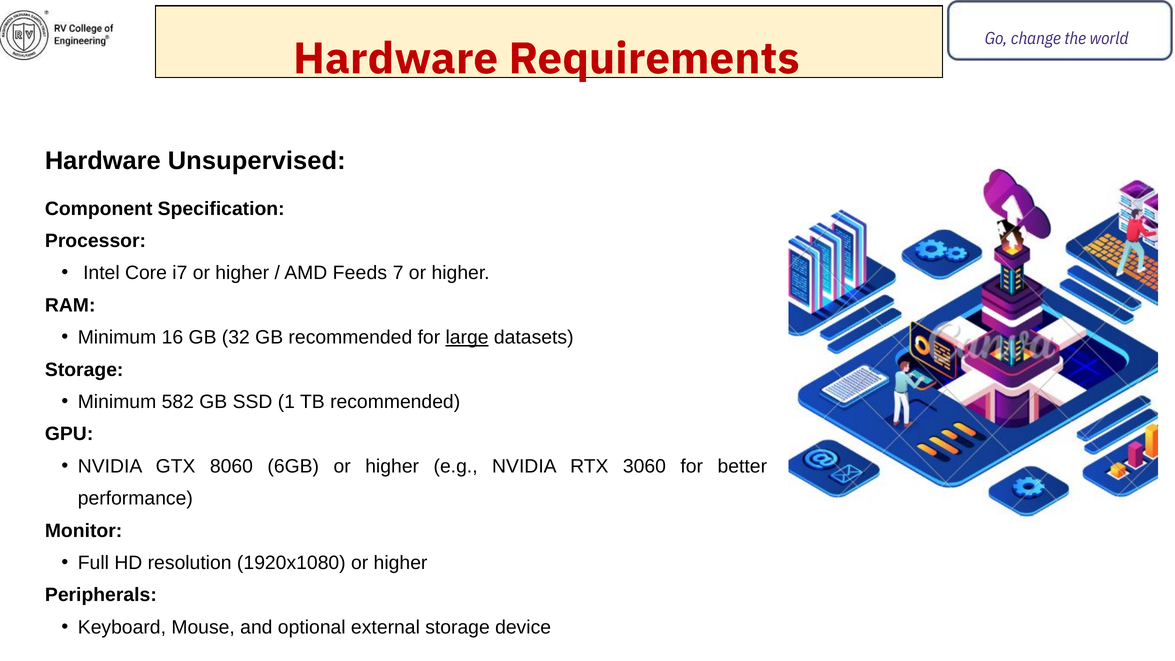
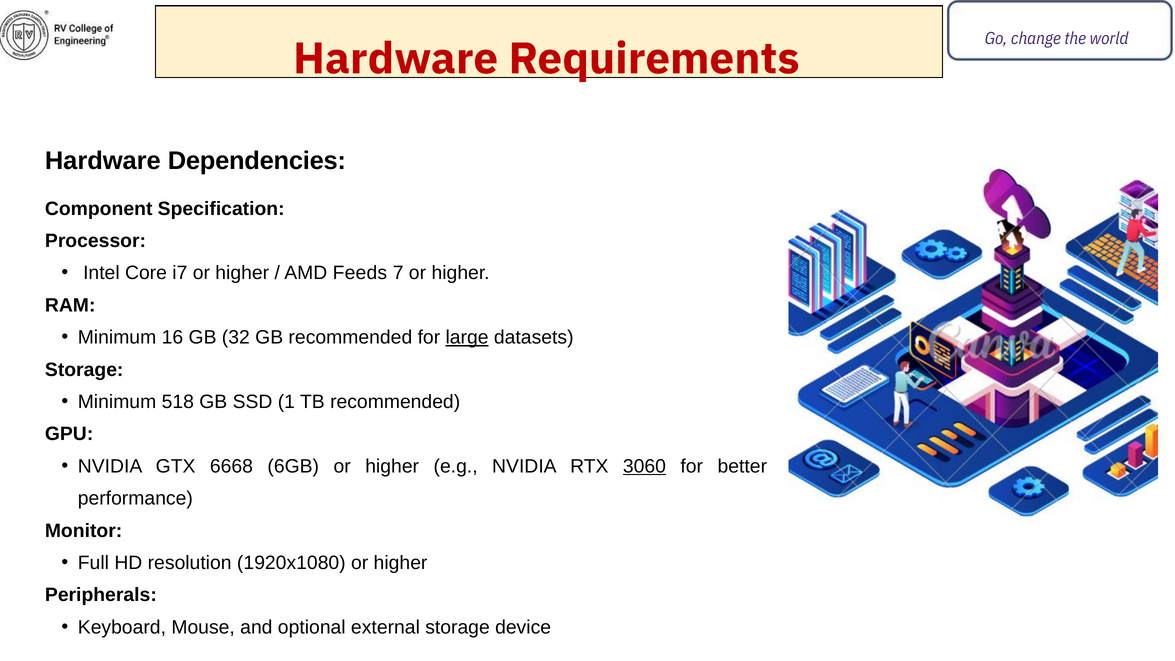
Unsupervised: Unsupervised -> Dependencies (257, 161)
582: 582 -> 518 (178, 402)
8060: 8060 -> 6668 (231, 466)
3060 underline: none -> present (644, 466)
